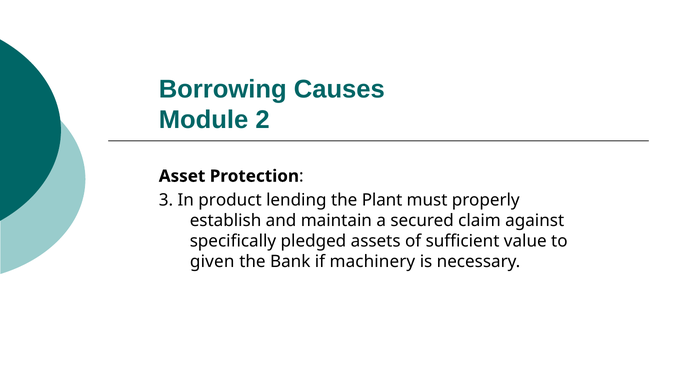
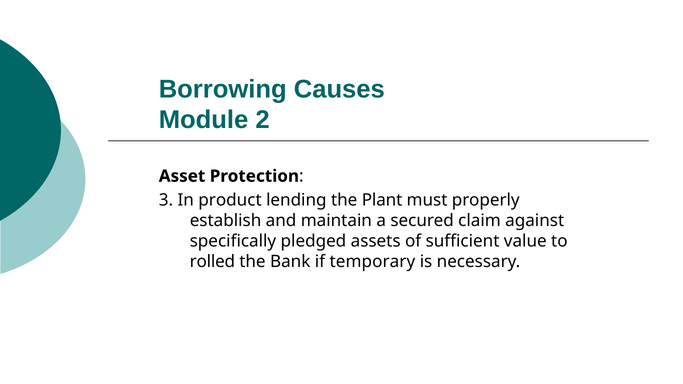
given: given -> rolled (212, 262)
machinery: machinery -> temporary (372, 262)
